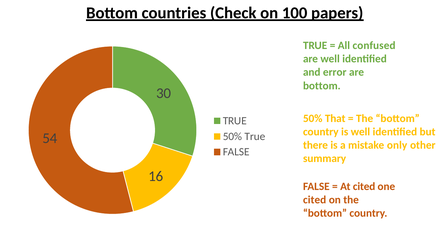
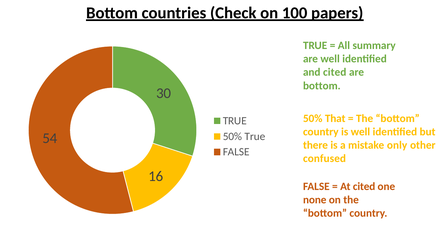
confused: confused -> summary (374, 45)
and error: error -> cited (335, 72)
summary: summary -> confused (324, 159)
cited: cited -> none (315, 200)
